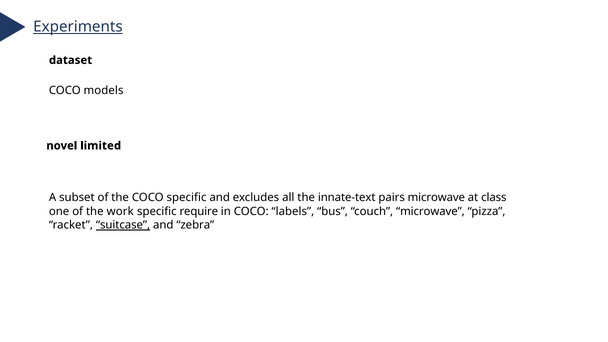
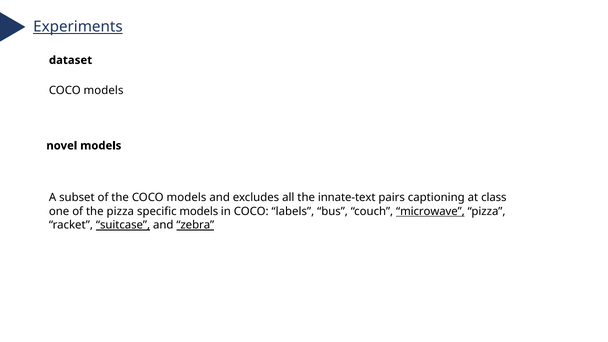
novel limited: limited -> models (101, 146)
the COCO specific: specific -> models (186, 198)
pairs microwave: microwave -> captioning (436, 198)
the work: work -> pizza (120, 211)
specific require: require -> models (199, 211)
microwave underline: none -> present (430, 211)
zebra underline: none -> present (195, 225)
